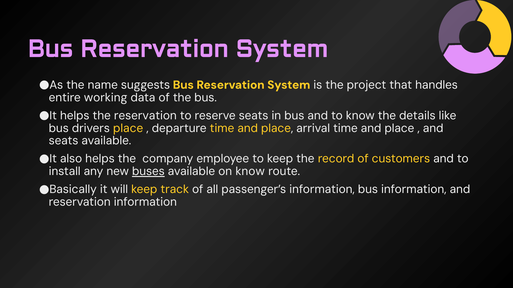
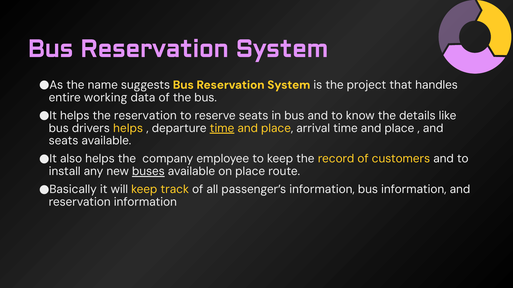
drivers place: place -> helps (128, 128)
time underline: none -> present (222, 128)
on know: know -> place (250, 172)
